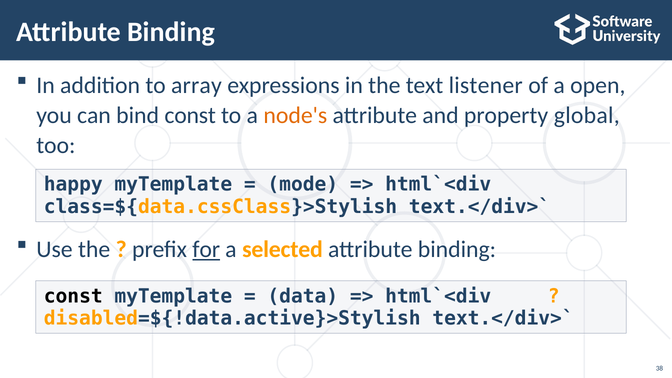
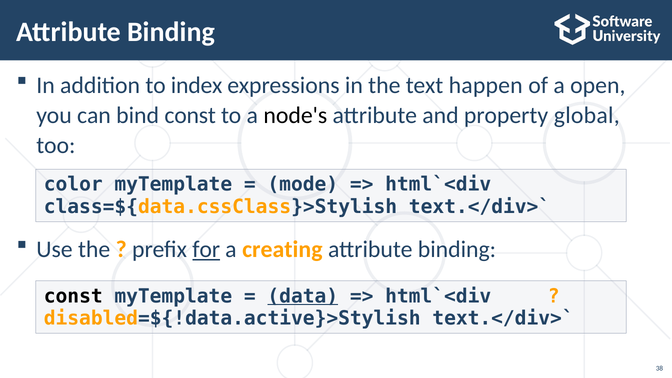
array: array -> index (197, 85)
listener: listener -> happen (486, 85)
node's colour: orange -> black (295, 115)
happy: happy -> color (73, 185)
selected: selected -> creating (282, 249)
data underline: none -> present (303, 296)
